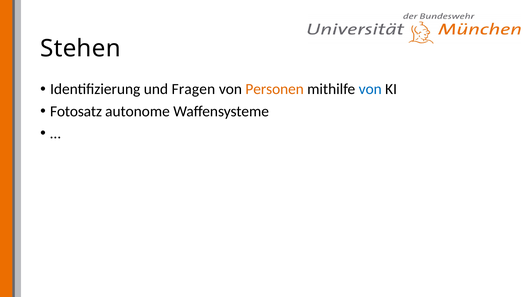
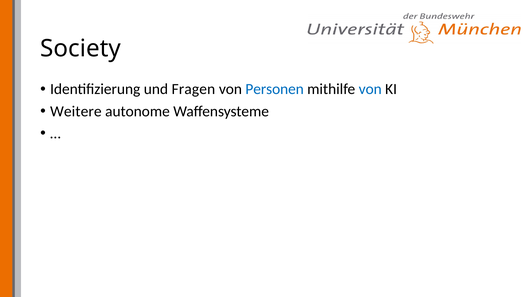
Stehen: Stehen -> Society (81, 49)
Personen colour: orange -> blue (275, 89)
Fotosatz: Fotosatz -> Weitere (76, 111)
